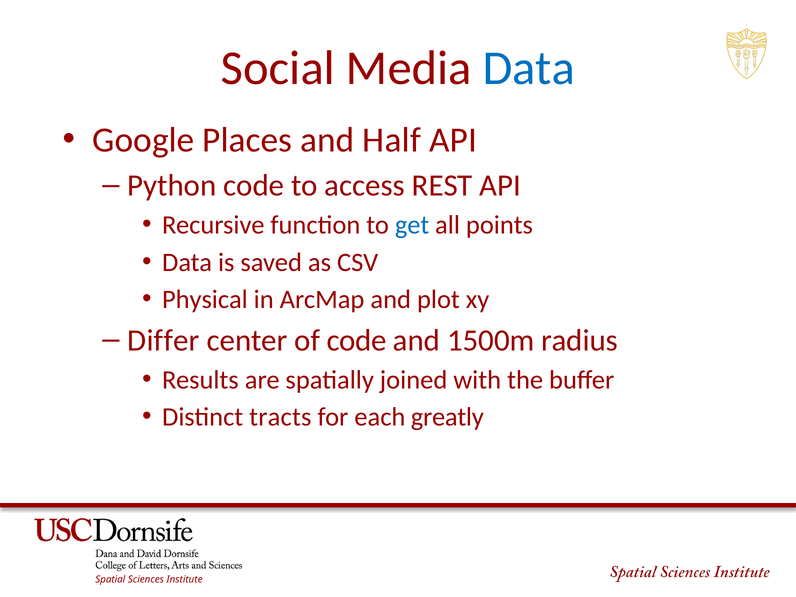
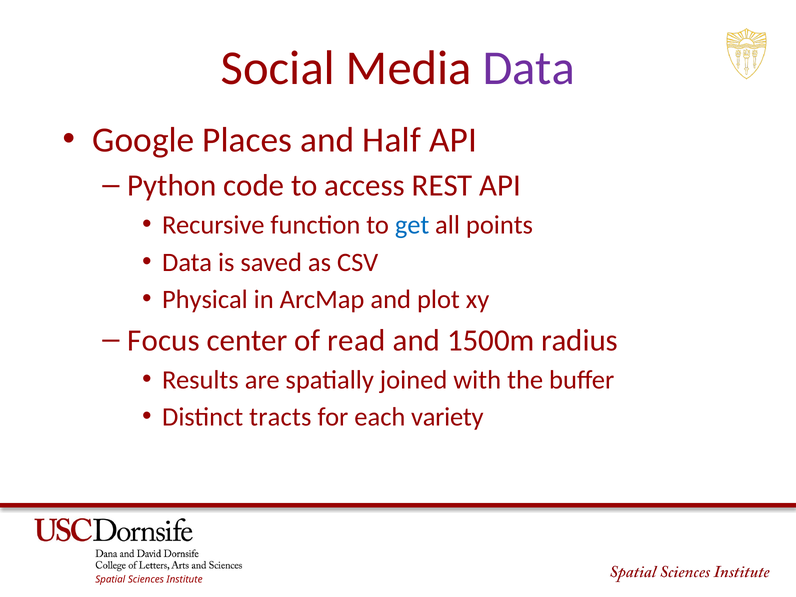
Data colour: blue -> purple (529, 68)
Differ: Differ -> Focus (164, 340)
of code: code -> read (356, 340)
greatly: greatly -> variety (447, 417)
